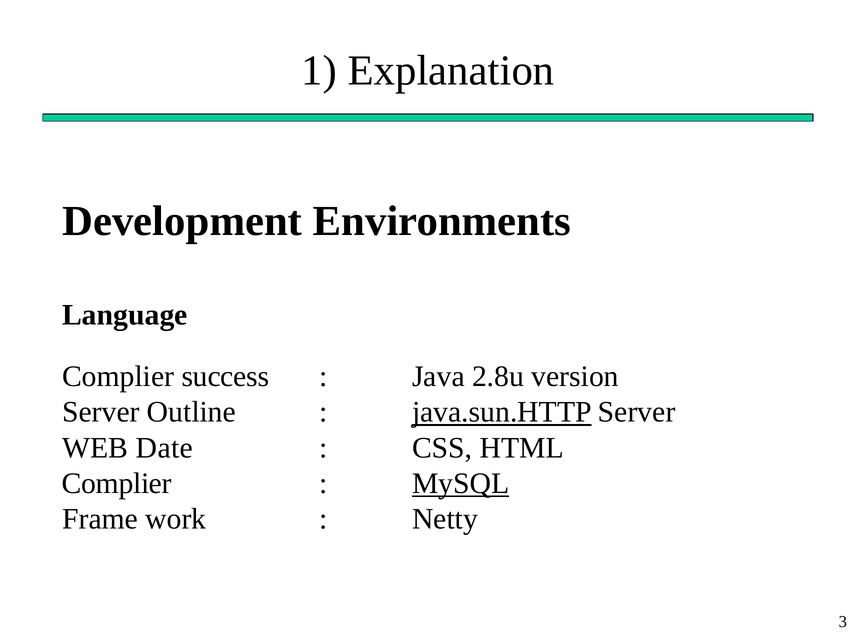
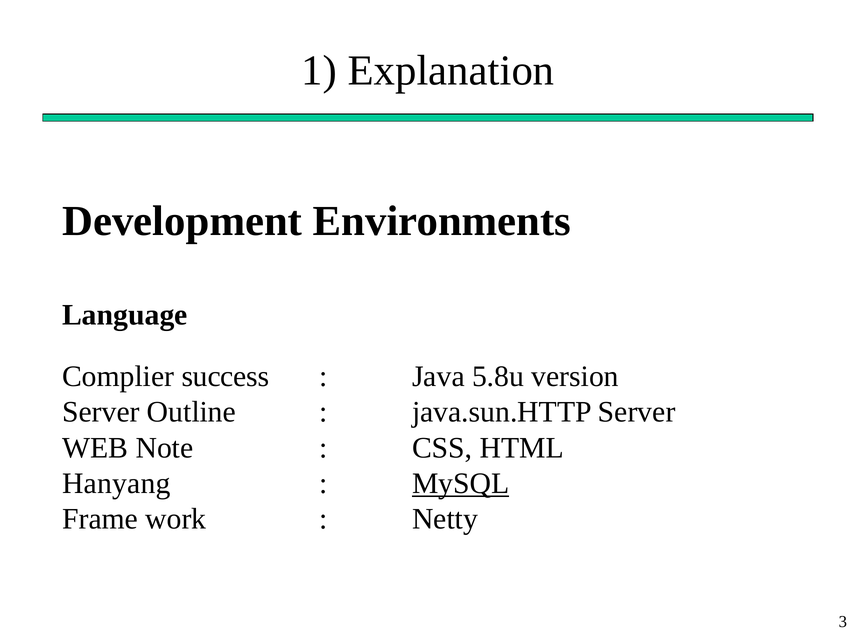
2.8u: 2.8u -> 5.8u (498, 376)
java.sun.HTTP underline: present -> none (502, 412)
Date: Date -> Note (164, 448)
Complier: Complier -> Hanyang (116, 483)
